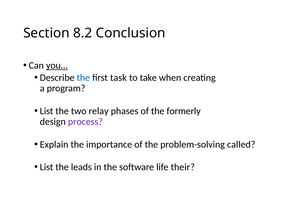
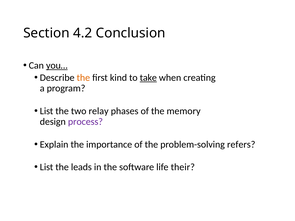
8.2: 8.2 -> 4.2 (83, 33)
the colour: blue -> orange (83, 78)
task: task -> kind (118, 78)
take underline: none -> present (148, 78)
formerly: formerly -> memory (184, 111)
called: called -> refers (241, 145)
